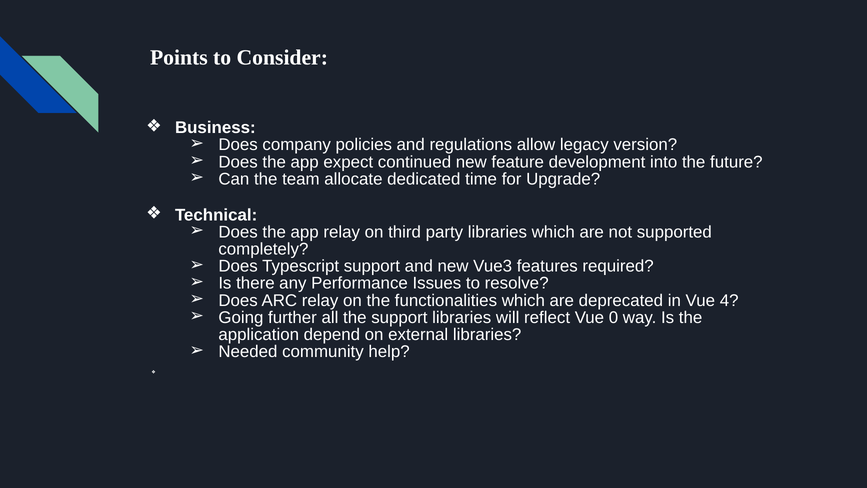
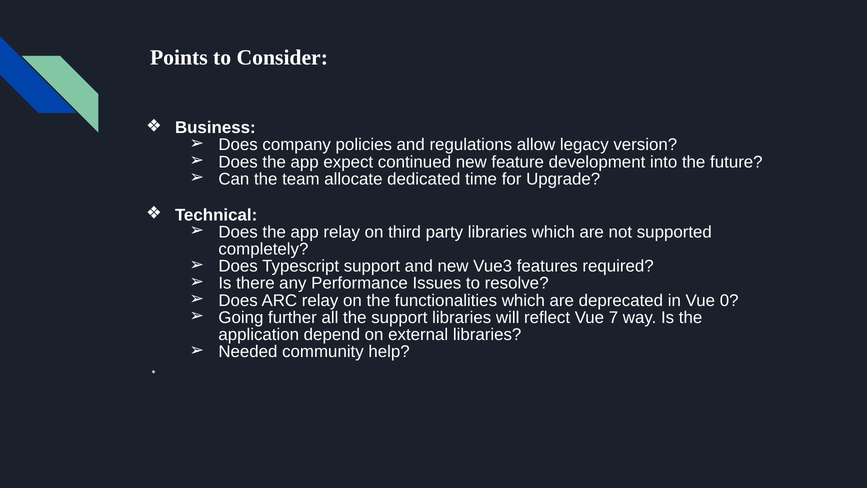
4: 4 -> 0 (729, 300)
0: 0 -> 7 (614, 317)
